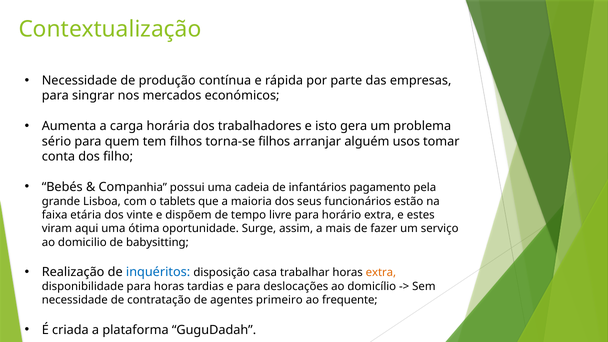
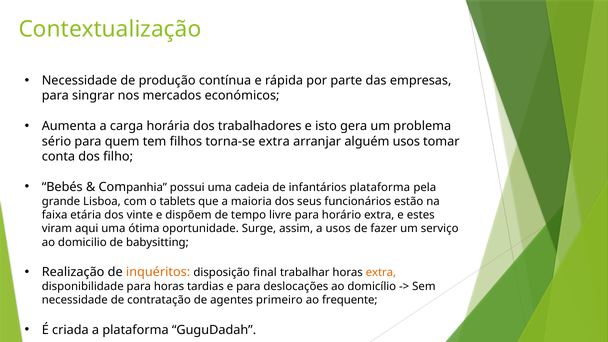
torna-se filhos: filhos -> extra (274, 141)
infantários pagamento: pagamento -> plataforma (380, 187)
a mais: mais -> usos (338, 229)
inquéritos colour: blue -> orange (158, 272)
casa: casa -> final (265, 273)
